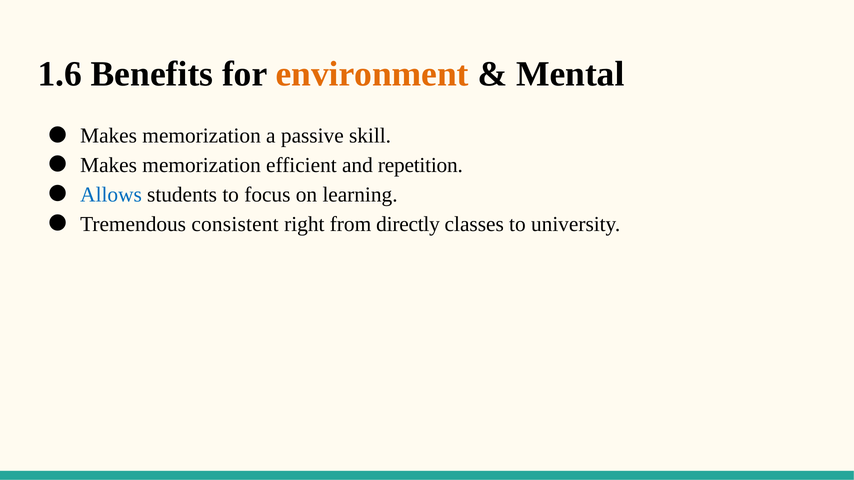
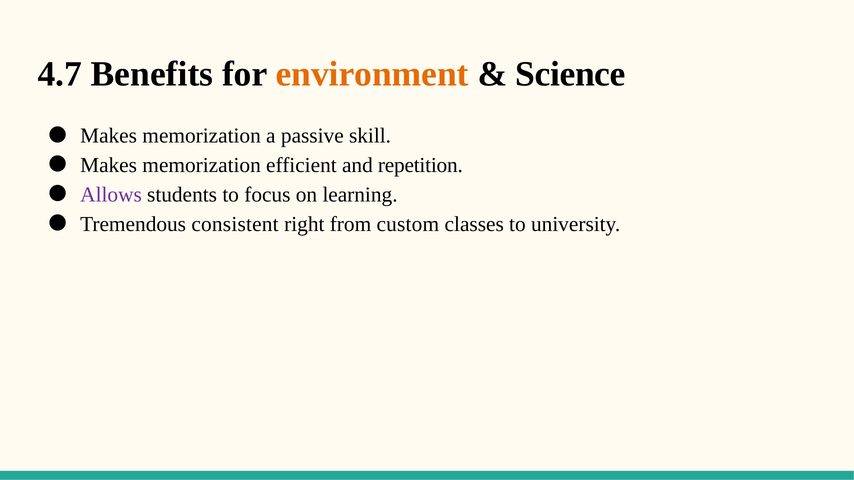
1.6: 1.6 -> 4.7 (60, 74)
Mental: Mental -> Science (570, 74)
Allows colour: blue -> purple (111, 195)
directly: directly -> custom (408, 224)
